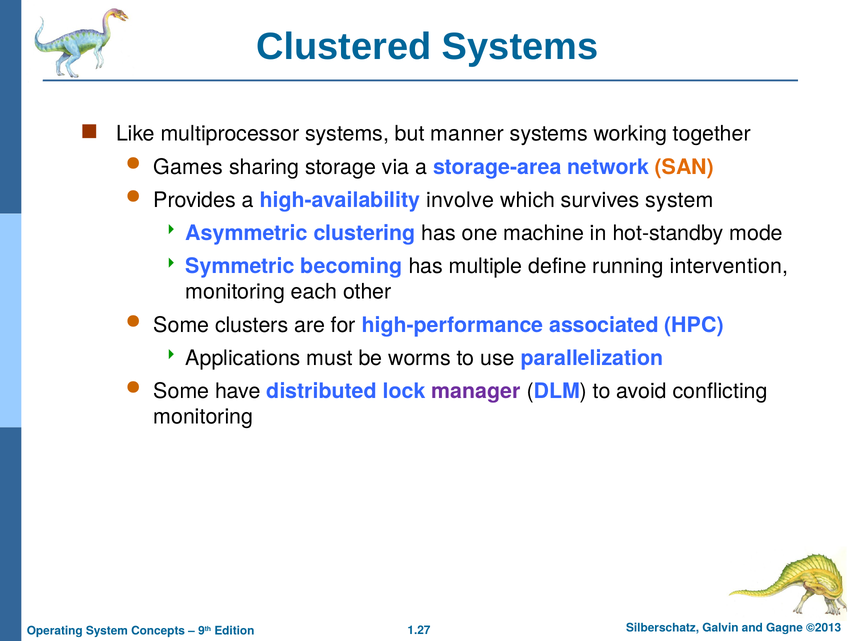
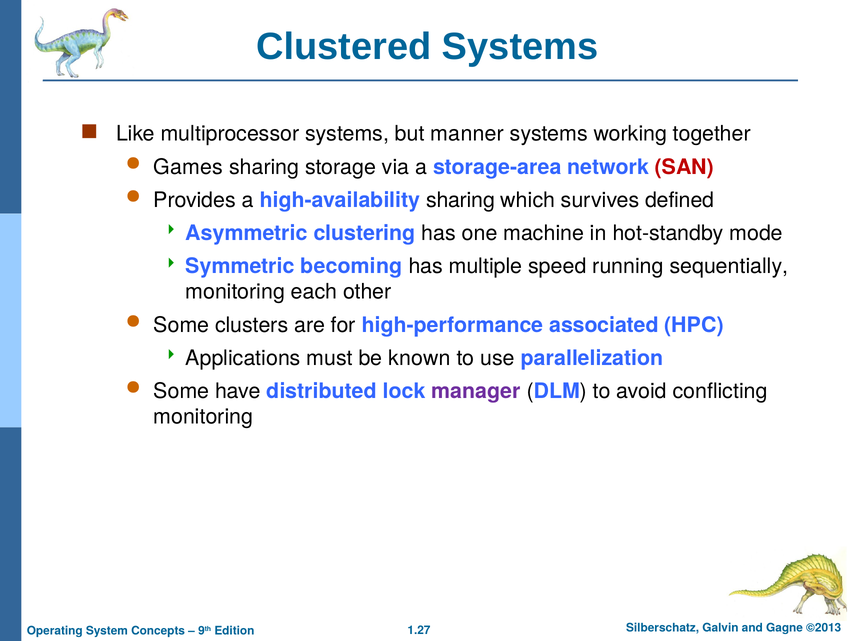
SAN colour: orange -> red (684, 167)
high-availability involve: involve -> sharing (461, 200)
survives system: system -> defined (680, 200)
define: define -> speed (557, 266)
intervention: intervention -> sequentially (729, 266)
worms: worms -> known (419, 358)
